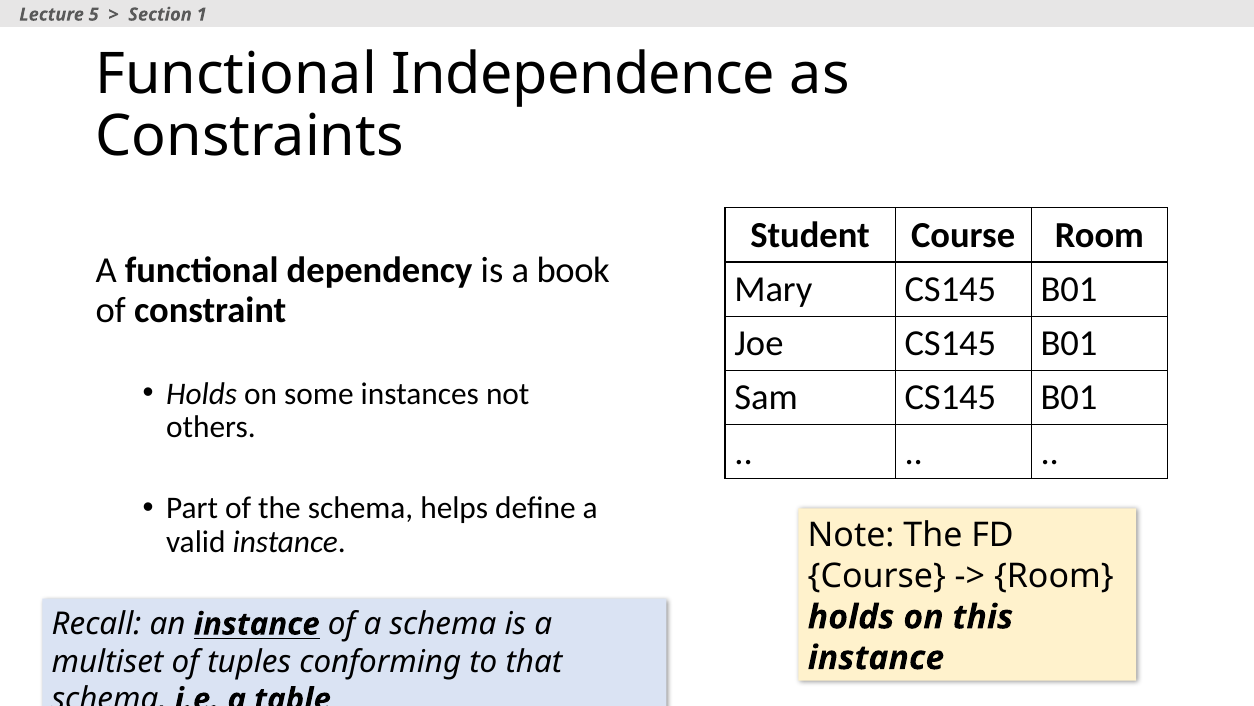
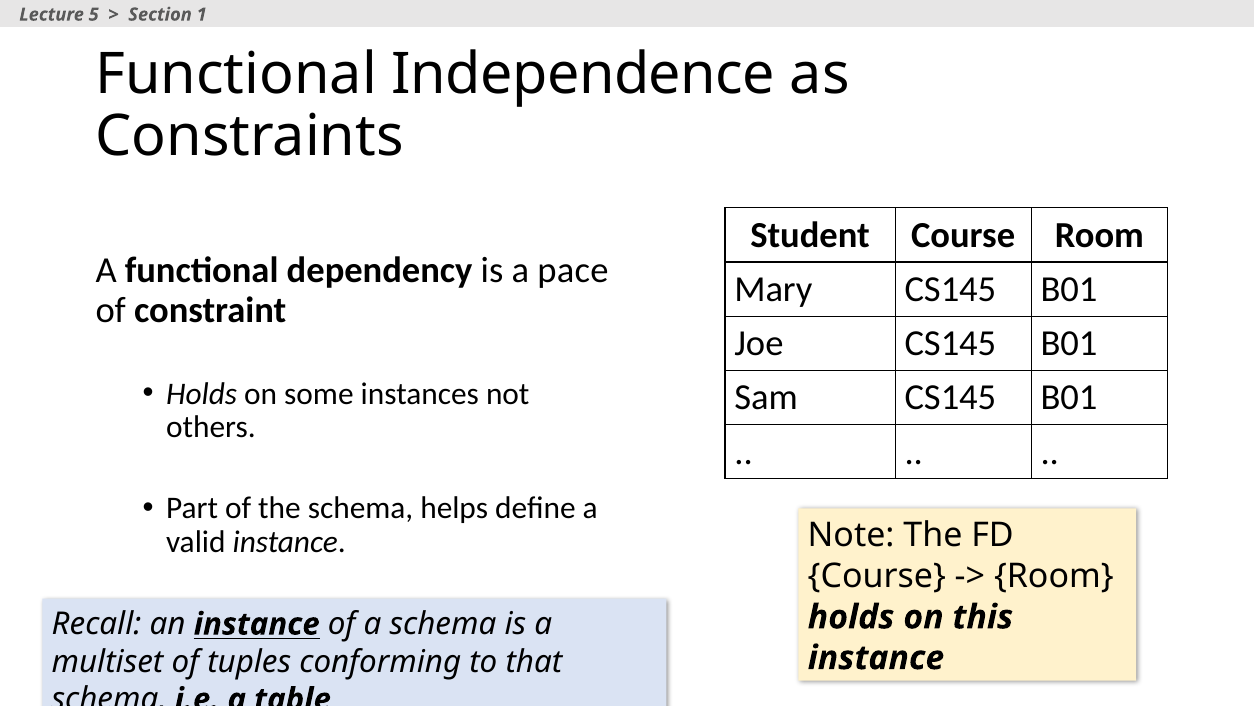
book: book -> pace (573, 270)
